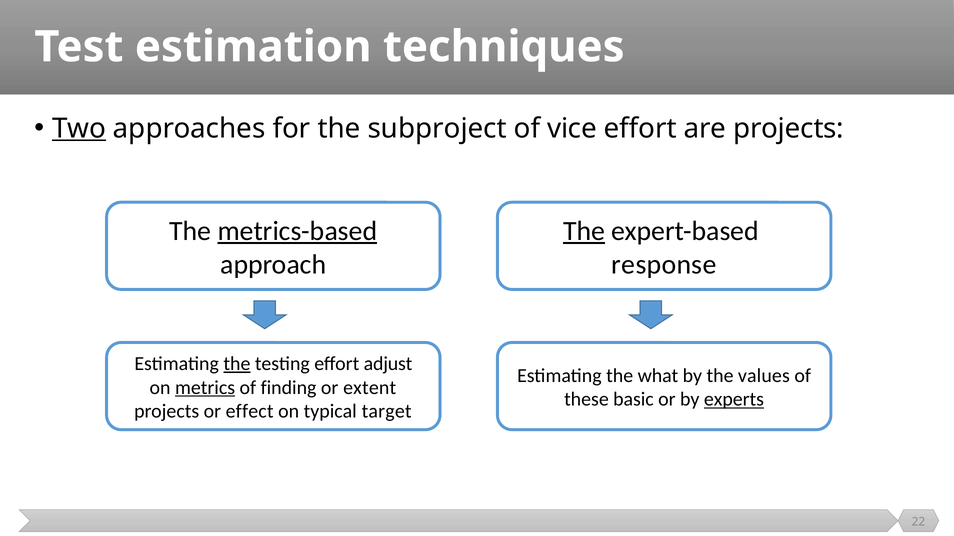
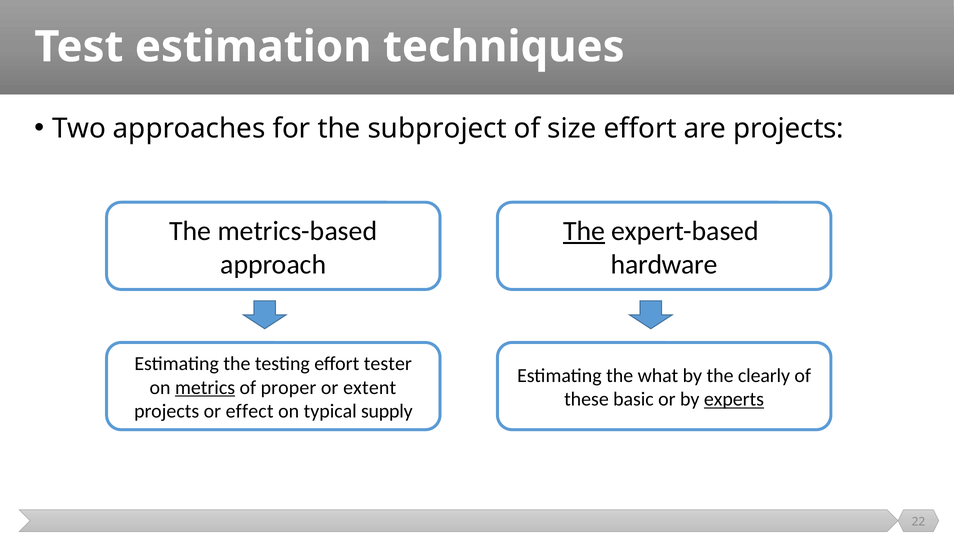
Two underline: present -> none (79, 129)
vice: vice -> size (572, 129)
metrics-based underline: present -> none (297, 231)
response: response -> hardware (664, 265)
the underline: present -> none (237, 364)
adjust: adjust -> tester (388, 364)
values: values -> clearly (764, 376)
finding: finding -> proper (288, 388)
target: target -> supply (387, 412)
